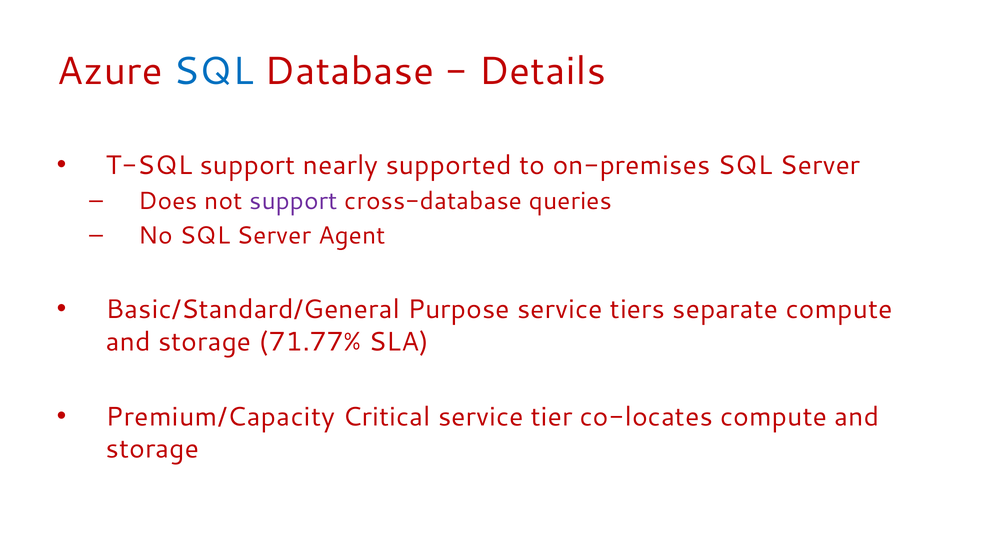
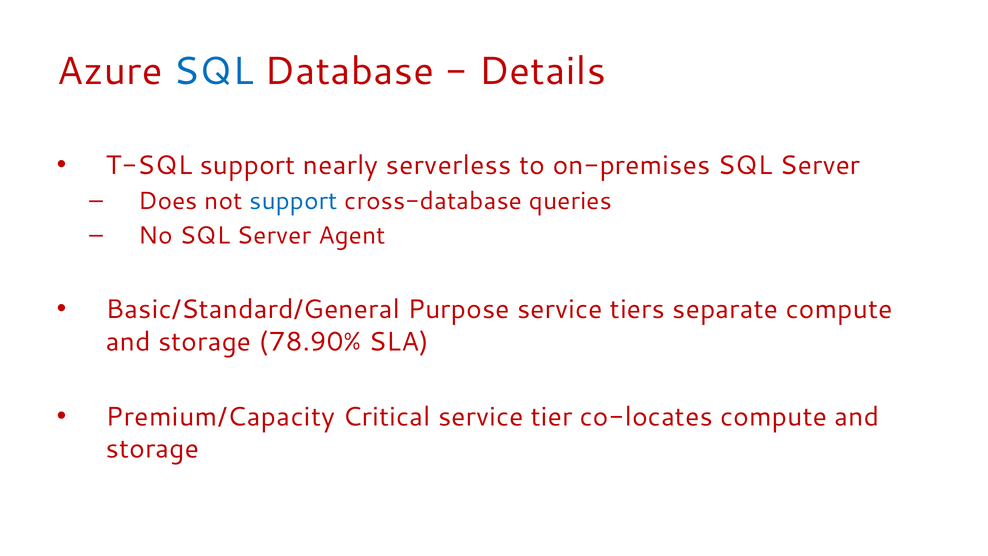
supported: supported -> serverless (449, 165)
support colour: purple -> blue (294, 201)
71.77%: 71.77% -> 78.90% (310, 342)
